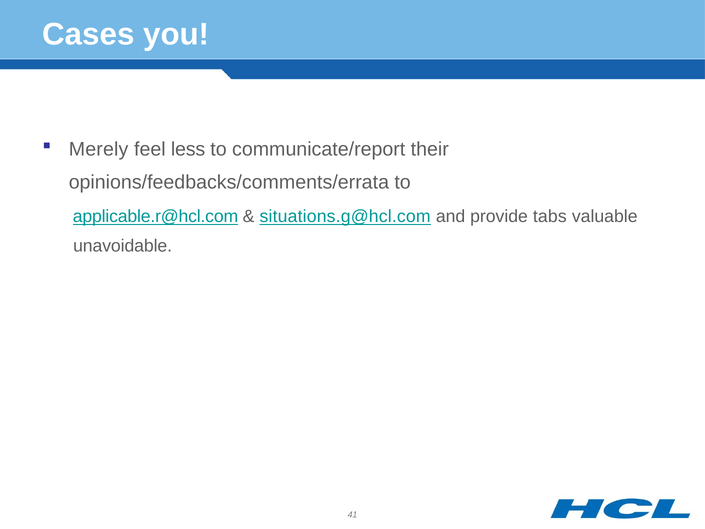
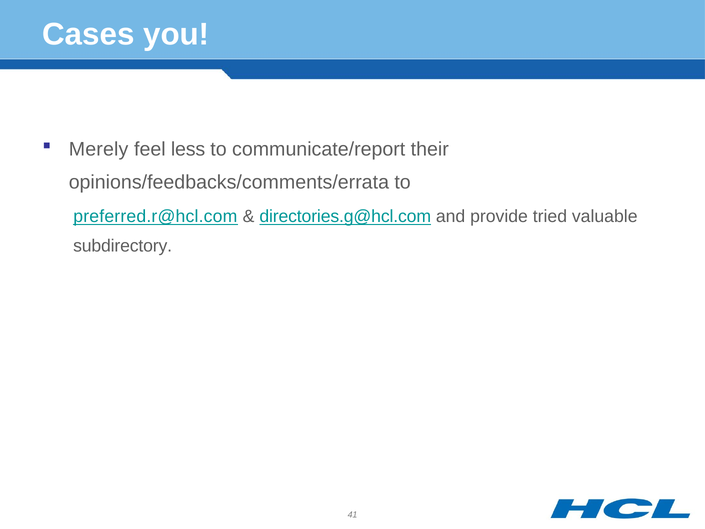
applicable.r@hcl.com: applicable.r@hcl.com -> preferred.r@hcl.com (155, 216)
situations.g@hcl.com: situations.g@hcl.com -> directories.g@hcl.com (345, 216)
tabs: tabs -> tried (550, 216)
unavoidable: unavoidable -> subdirectory (123, 246)
